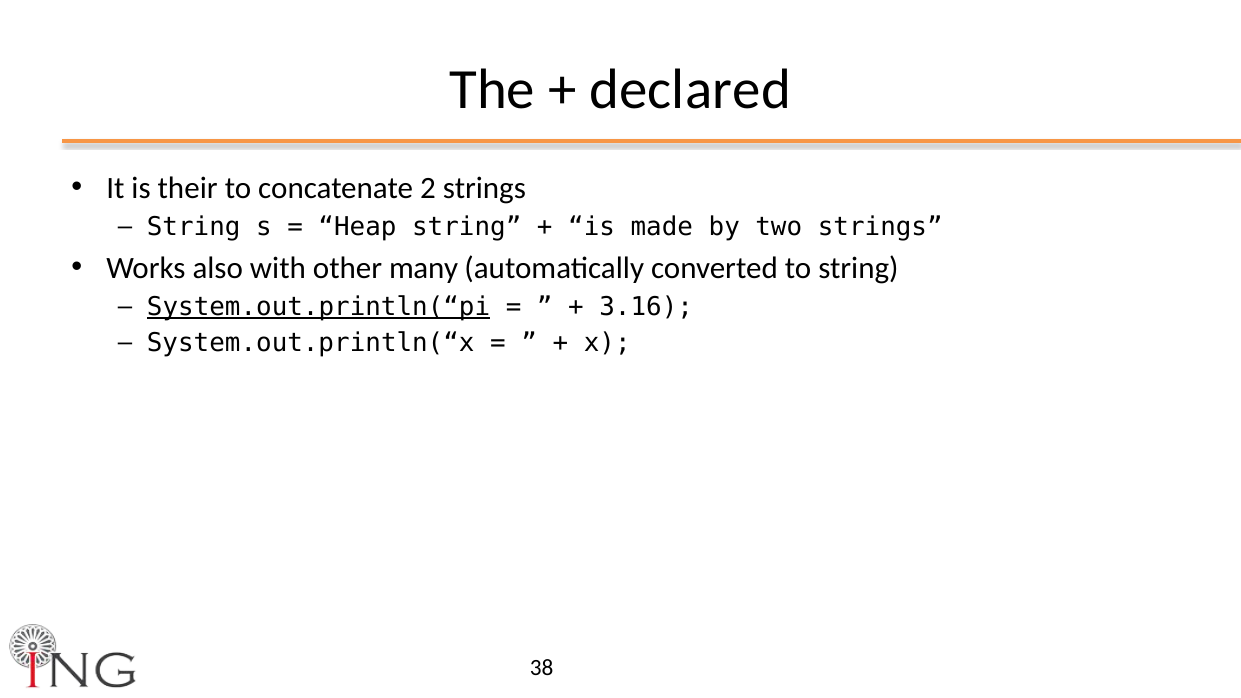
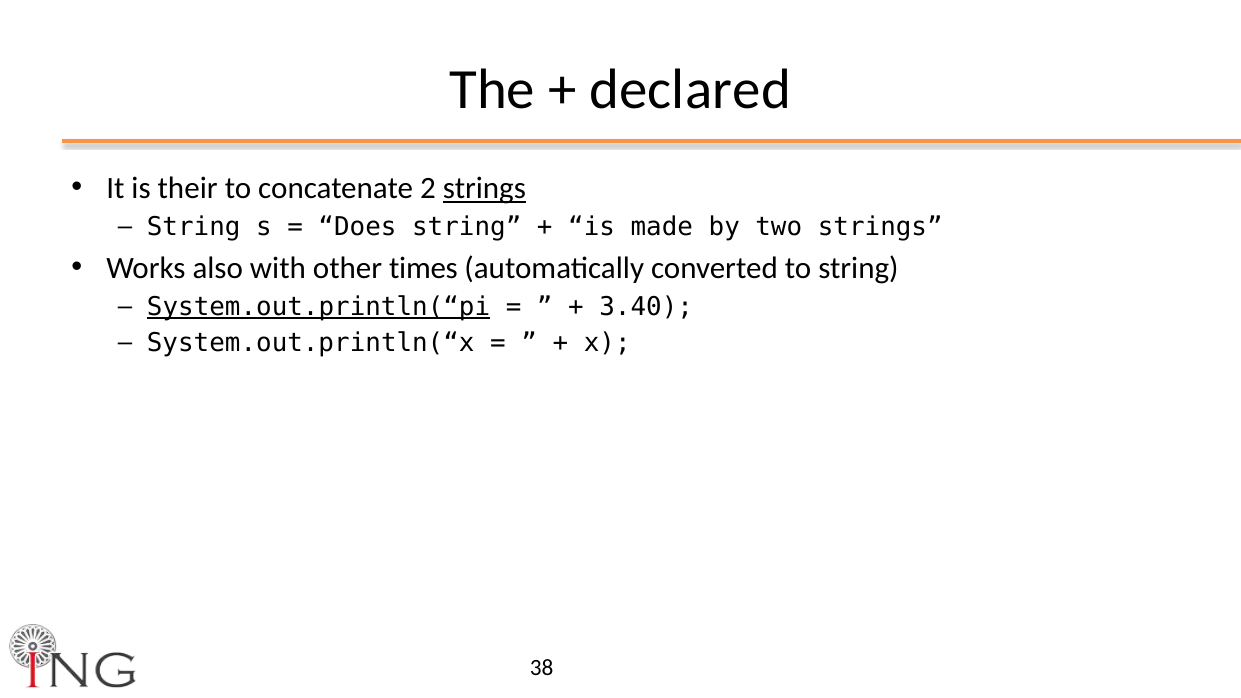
strings underline: none -> present (484, 188)
Heap: Heap -> Does (358, 227)
many: many -> times (424, 268)
3.16: 3.16 -> 3.40 (646, 307)
